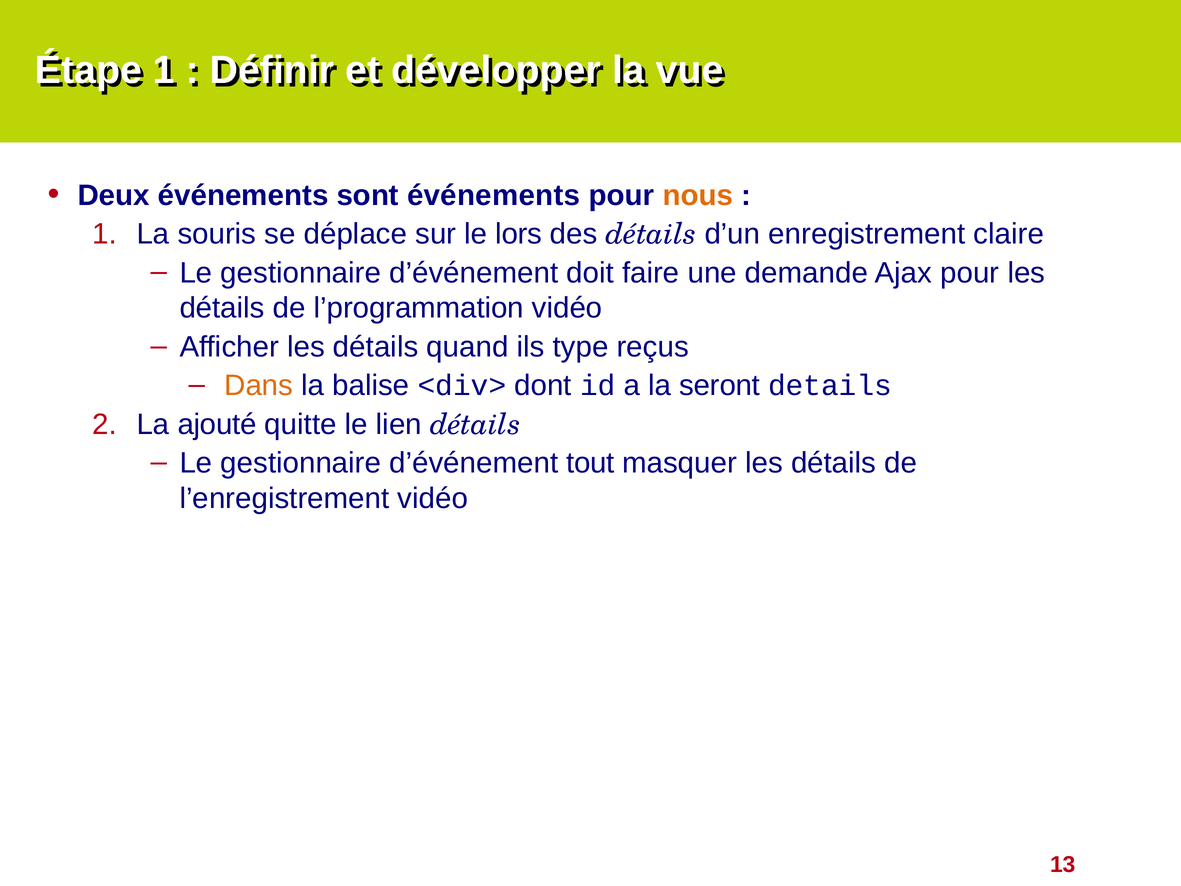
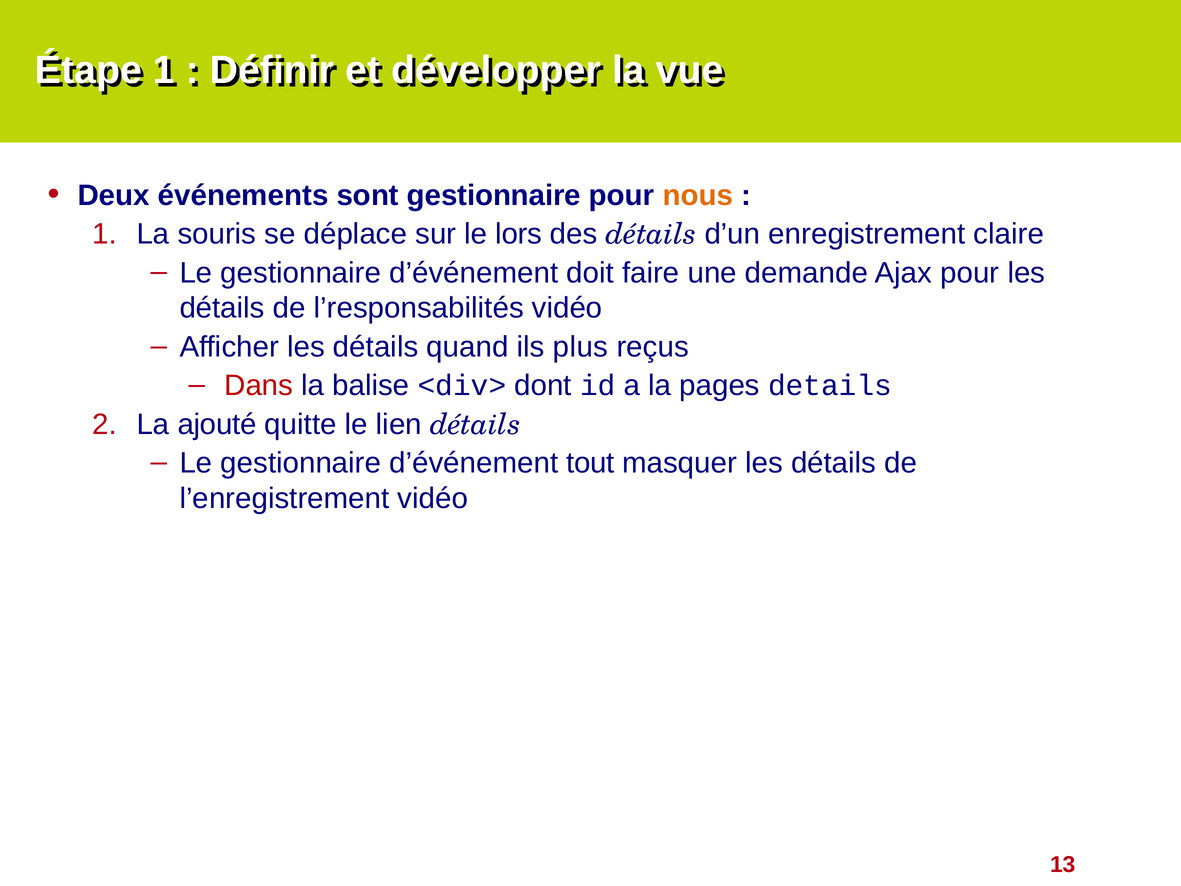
sont événements: événements -> gestionnaire (494, 195)
l’programmation: l’programmation -> l’responsabilités (419, 308)
type: type -> plus (580, 347)
Dans colour: orange -> red (259, 386)
seront: seront -> pages (720, 386)
